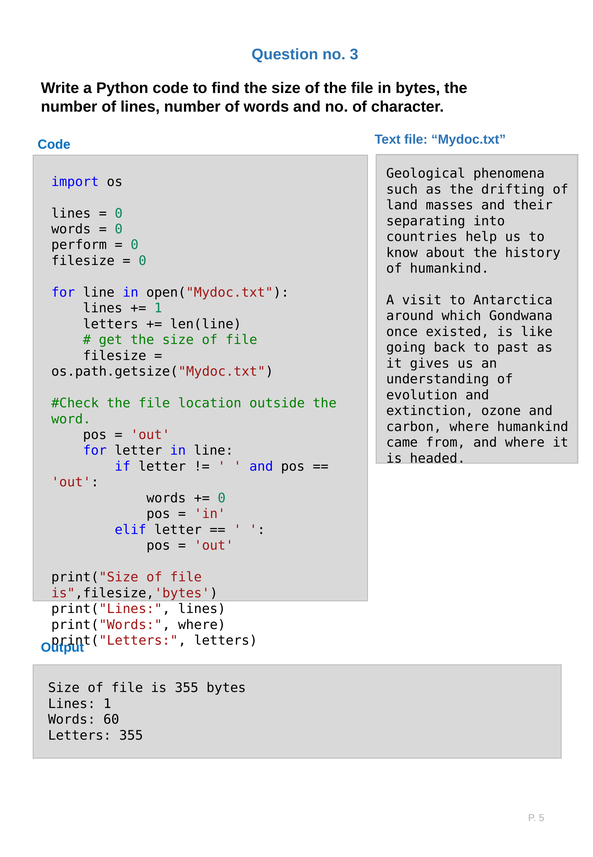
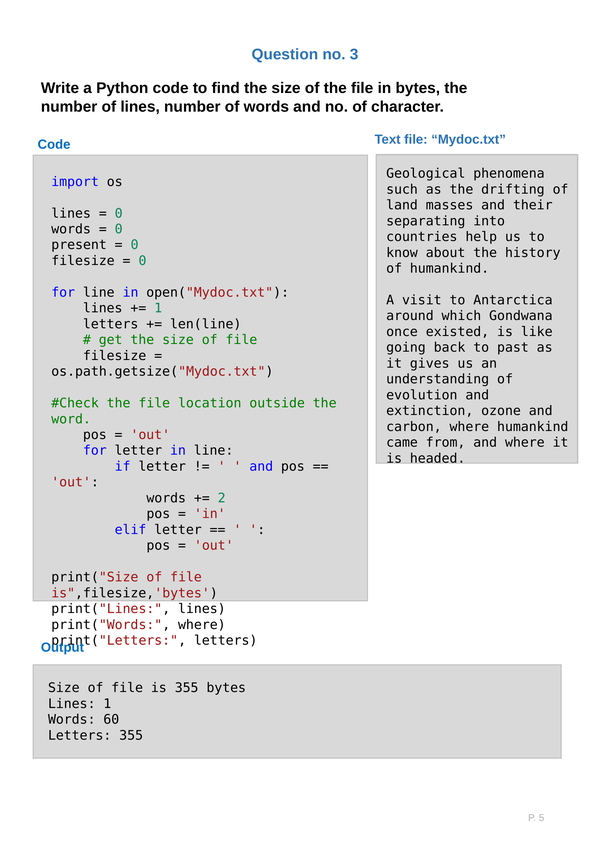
perform: perform -> present (79, 245)
0: 0 -> 2 (222, 498)
